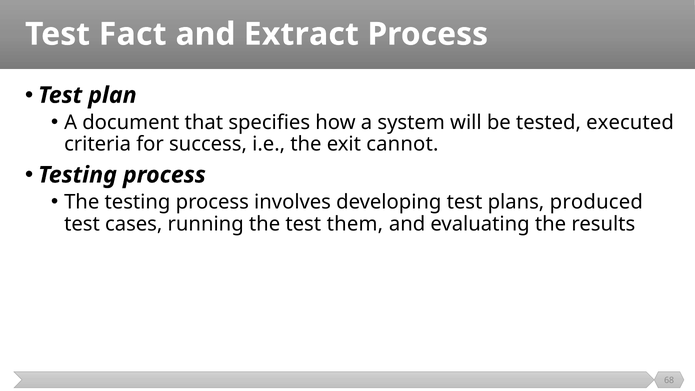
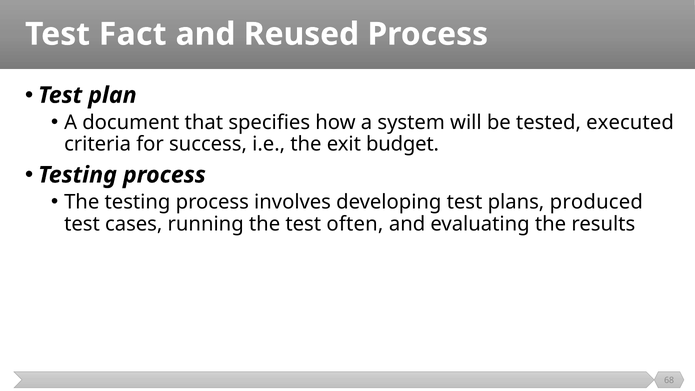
Extract: Extract -> Reused (301, 34)
cannot: cannot -> budget (403, 144)
them: them -> often (355, 224)
